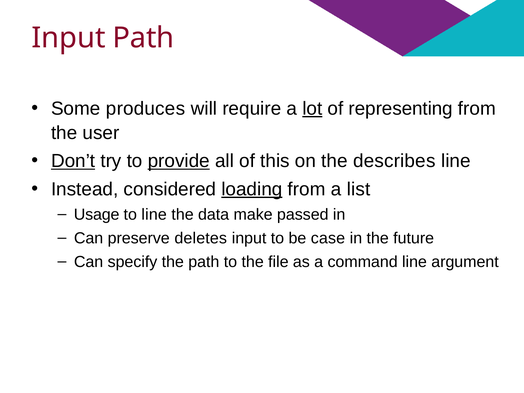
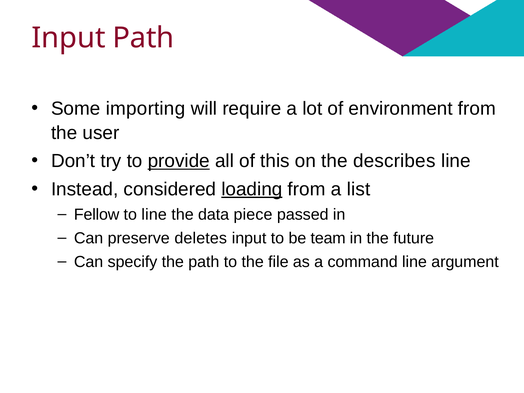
produces: produces -> importing (146, 109)
lot underline: present -> none (312, 109)
representing: representing -> environment (401, 109)
Don’t underline: present -> none (73, 161)
Usage: Usage -> Fellow (97, 214)
make: make -> piece (253, 214)
case: case -> team (328, 238)
